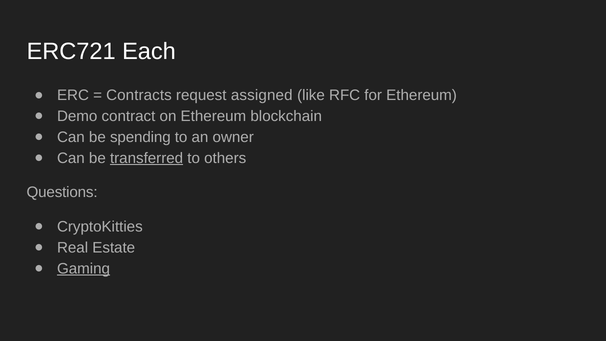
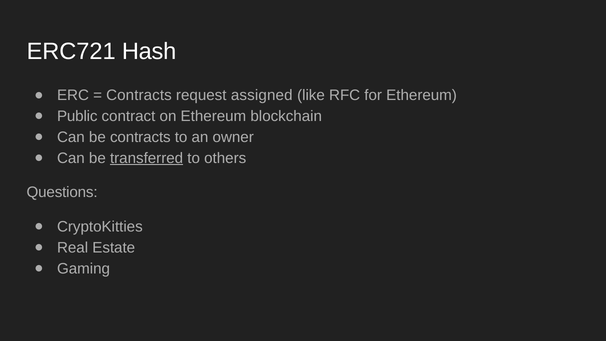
Each: Each -> Hash (149, 51)
Demo: Demo -> Public (77, 116)
be spending: spending -> contracts (140, 137)
Gaming underline: present -> none (84, 269)
